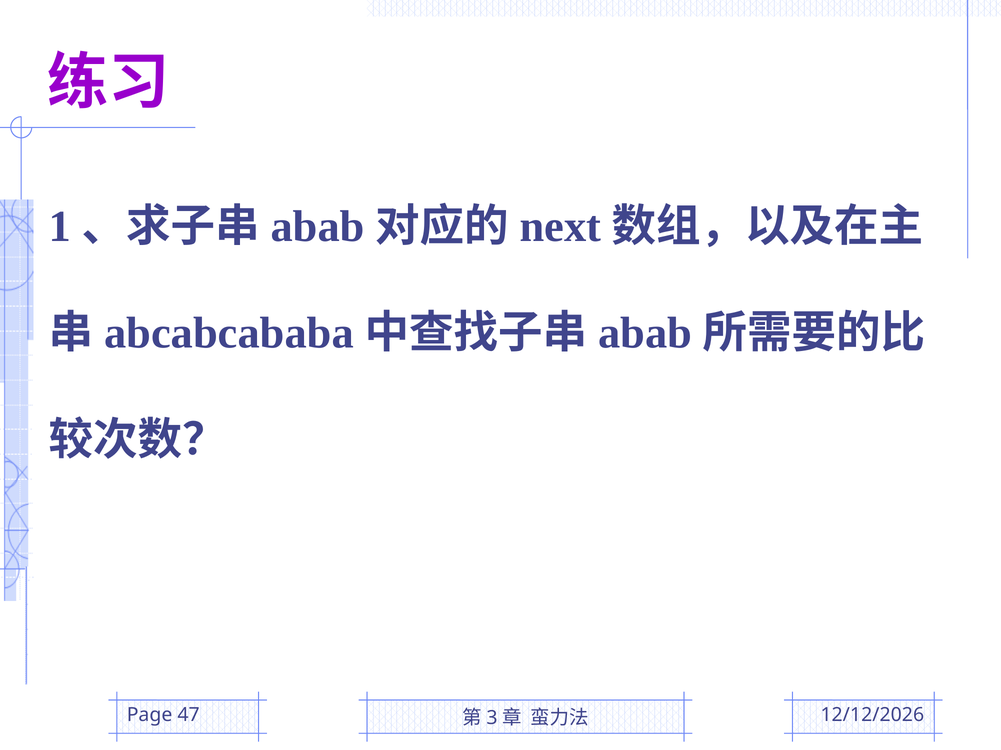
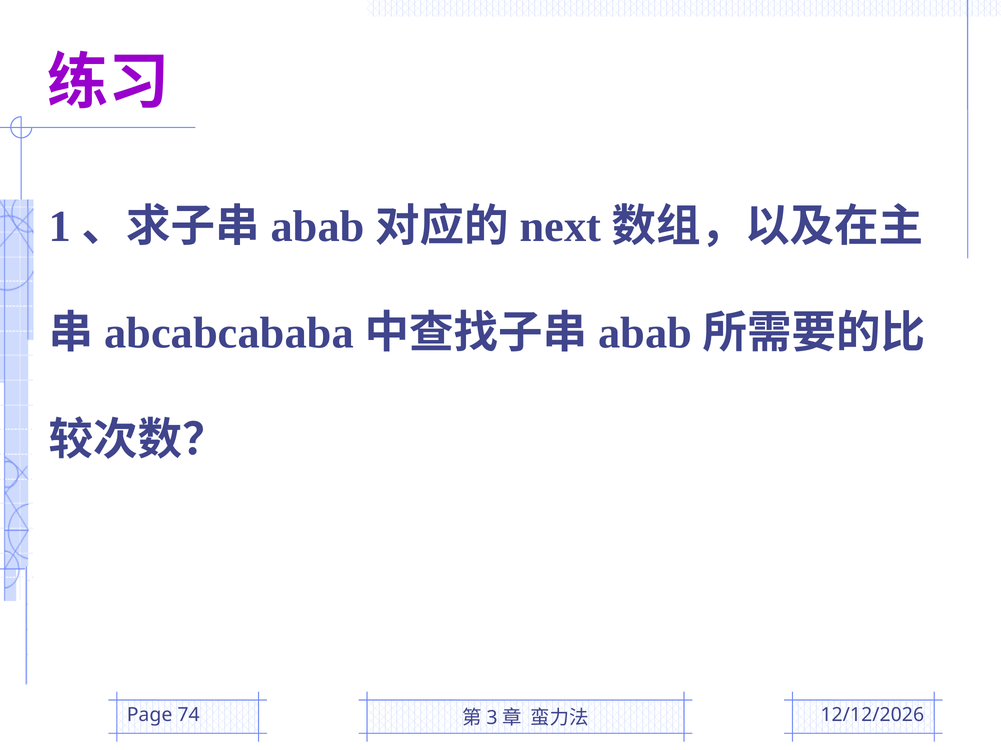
47: 47 -> 74 (189, 716)
